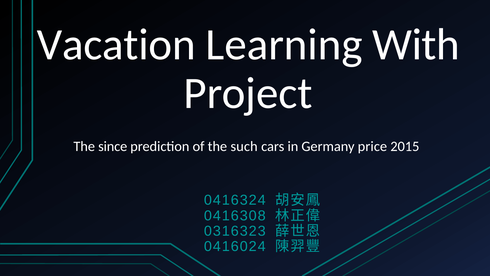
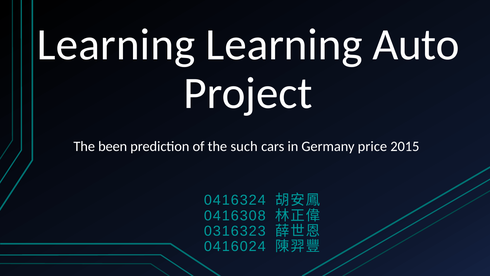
Vacation: Vacation -> Learning (116, 45)
With: With -> Auto (416, 45)
since: since -> been (113, 146)
